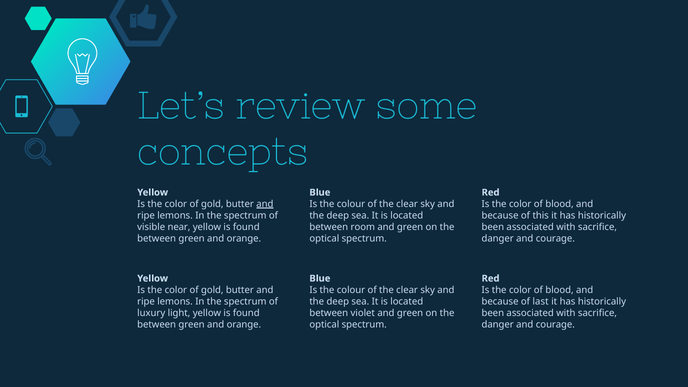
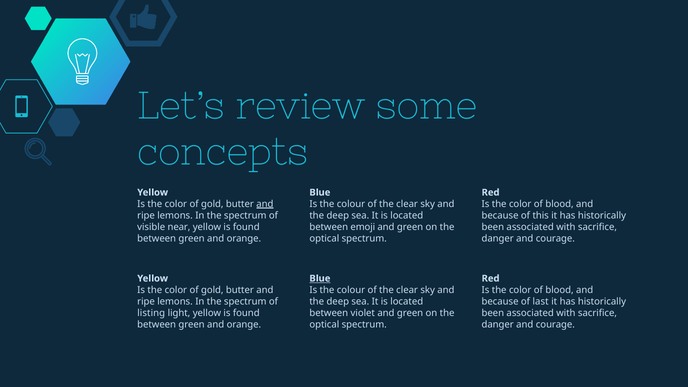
room: room -> emoji (363, 227)
Blue underline: none -> present (320, 278)
luxury: luxury -> listing (151, 313)
